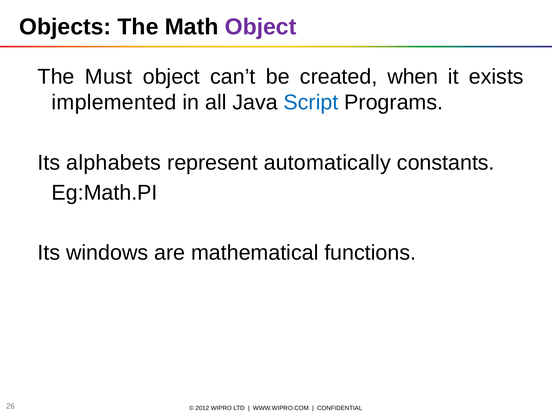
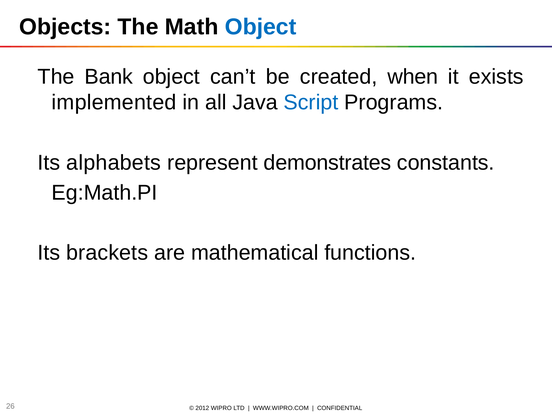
Object colour: purple -> blue (261, 27)
Must: Must -> Bank (109, 77)
automatically: automatically -> demonstrates (327, 163)
windows: windows -> brackets (107, 253)
